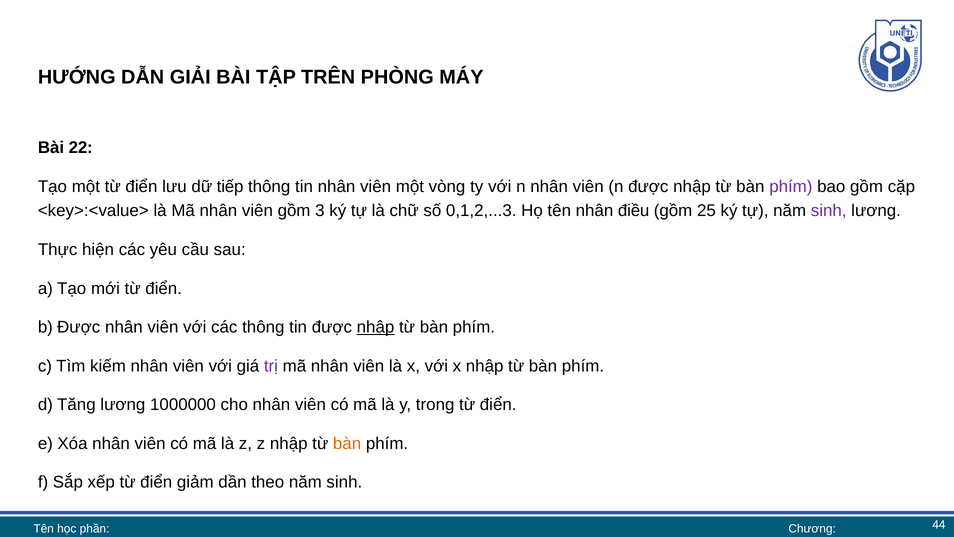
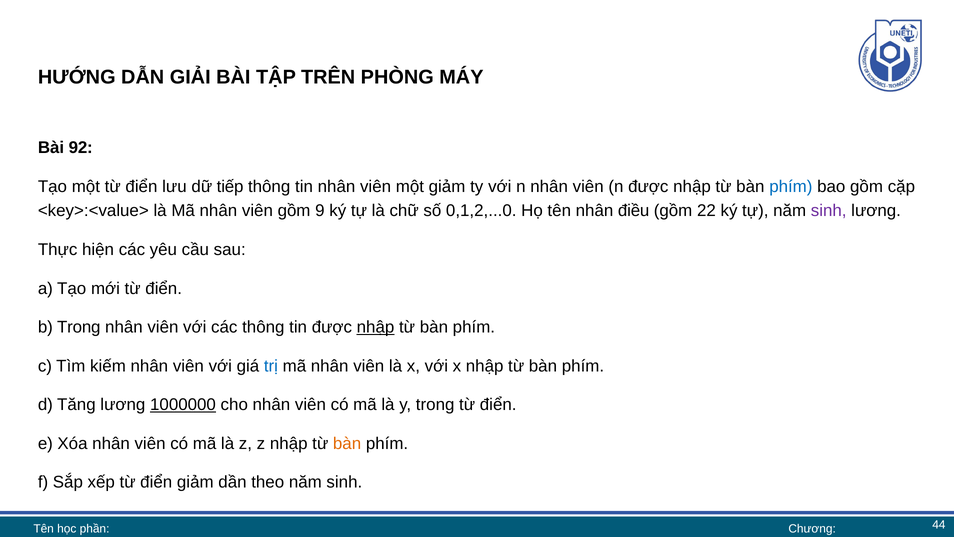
22: 22 -> 92 (81, 148)
một vòng: vòng -> giảm (447, 186)
phím colour: purple -> blue (791, 186)
3: 3 -> 9 (320, 211)
0,1,2,...3: 0,1,2,...3 -> 0,1,2,...0 (481, 211)
25: 25 -> 22 (706, 211)
b Được: Được -> Trong (79, 327)
trị colour: purple -> blue (271, 366)
1000000 underline: none -> present (183, 405)
